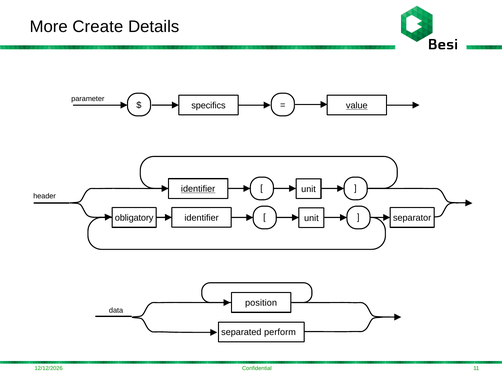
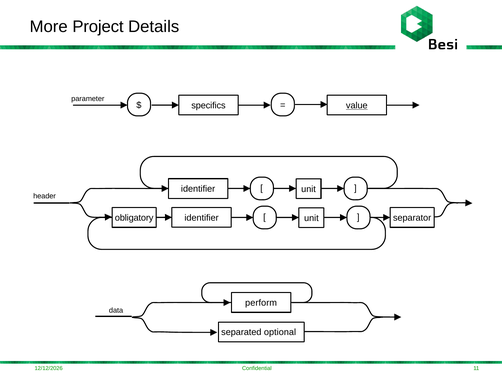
Create: Create -> Project (98, 27)
identifier underline: present -> none (198, 189)
position: position -> perform (261, 303)
perform: perform -> optional (280, 333)
